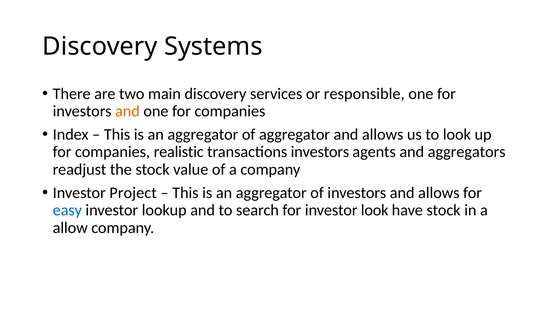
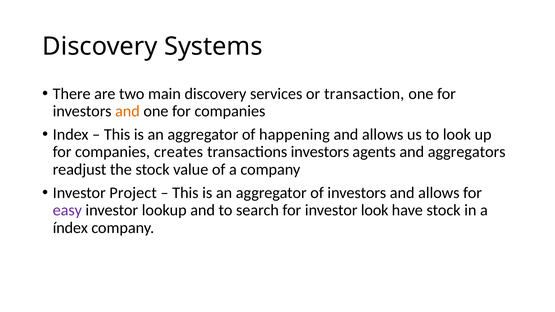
responsible: responsible -> transaction (364, 94)
of aggregator: aggregator -> happening (294, 135)
realistic: realistic -> creates (179, 152)
easy colour: blue -> purple (67, 210)
allow: allow -> índex (70, 228)
